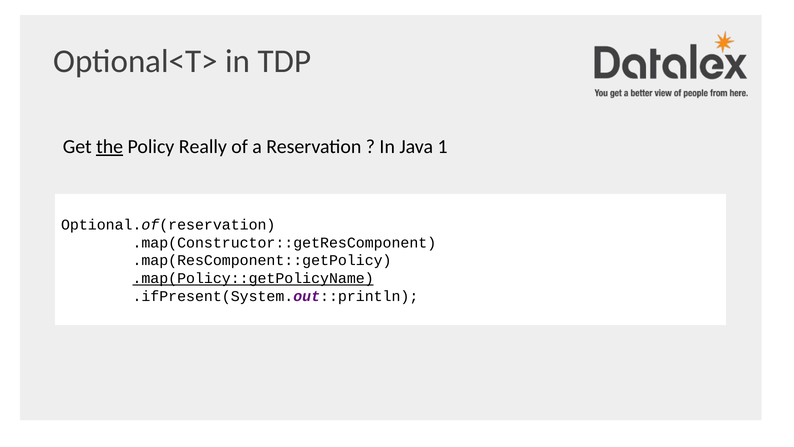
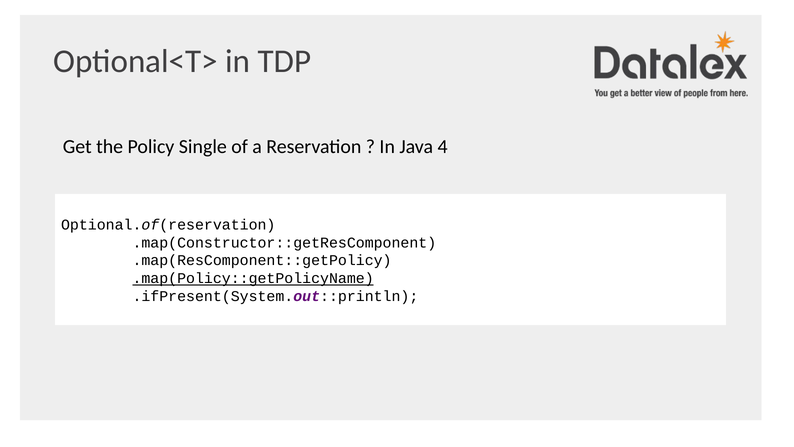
the underline: present -> none (110, 147)
Really: Really -> Single (203, 147)
1: 1 -> 4 (443, 147)
